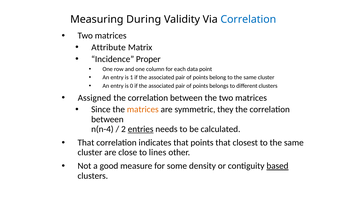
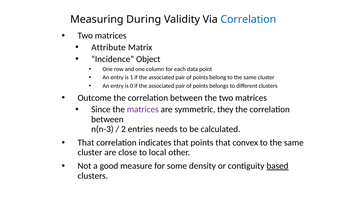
Proper: Proper -> Object (148, 59)
Assigned: Assigned -> Outcome (95, 98)
matrices colour: orange -> purple (143, 110)
n(n-4: n(n-4 -> n(n-3 (102, 129)
entries underline: present -> none (141, 129)
closest: closest -> convex (245, 143)
lines: lines -> local (158, 153)
